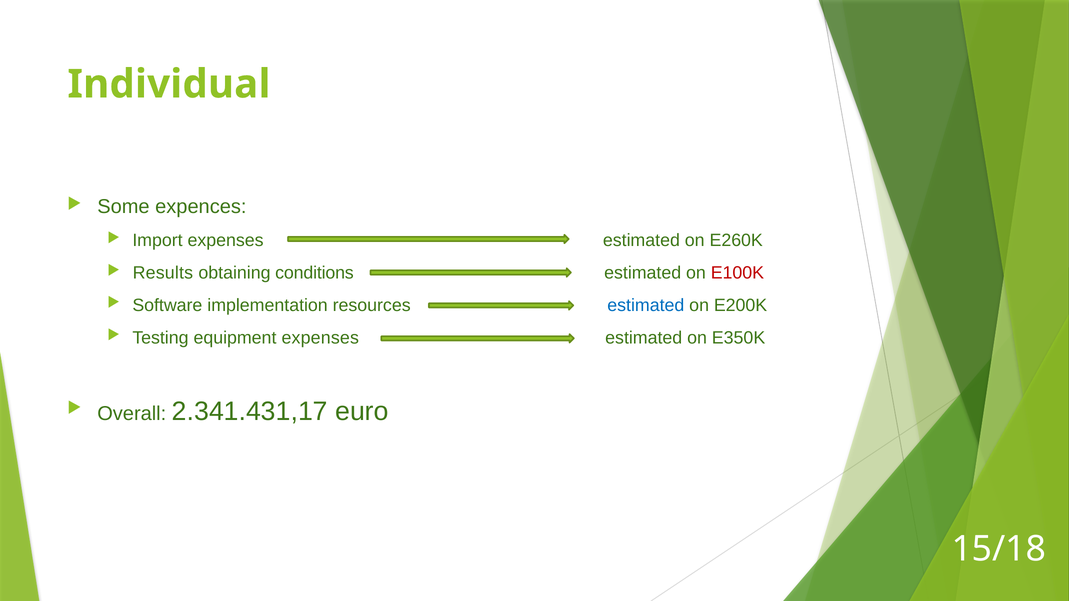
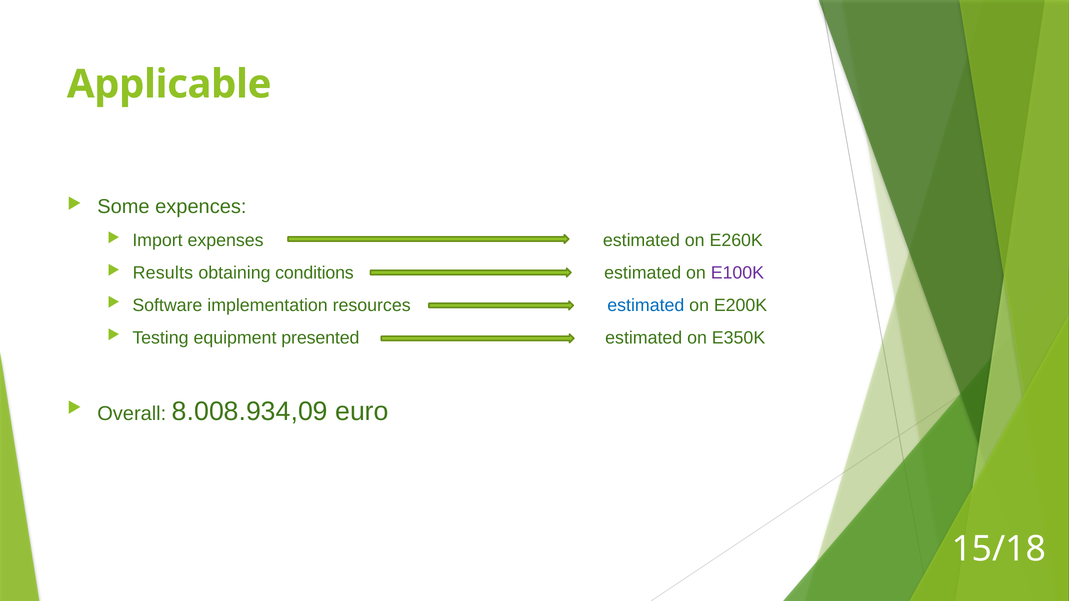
Individual: Individual -> Applicable (169, 84)
E100K colour: red -> purple (737, 273)
equipment expenses: expenses -> presented (320, 338)
2.341.431,17: 2.341.431,17 -> 8.008.934,09 (250, 412)
